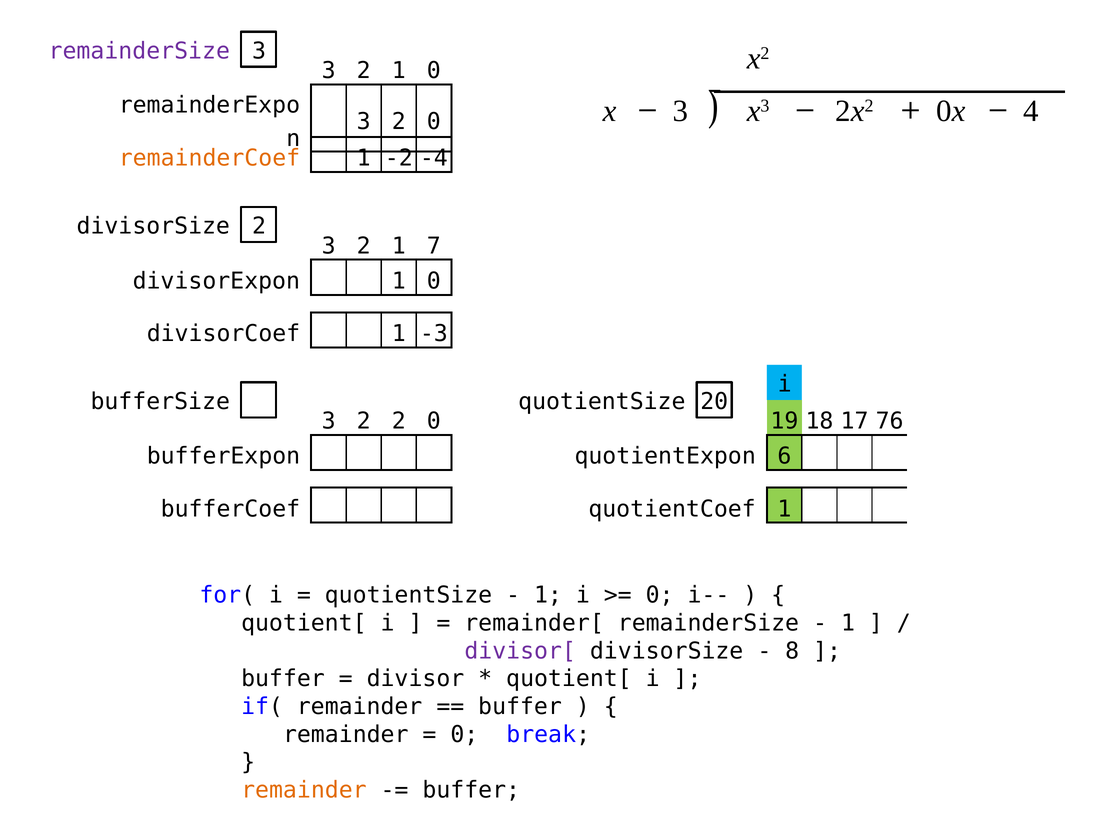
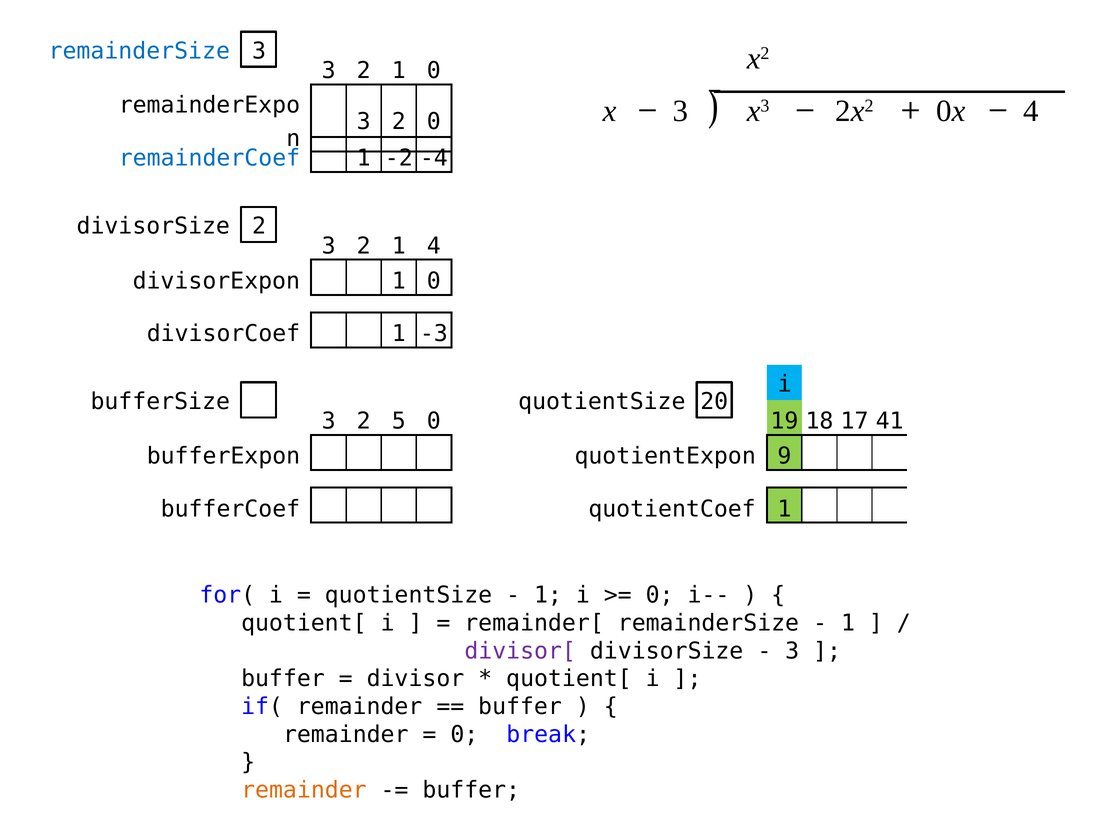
remainderSize colour: purple -> blue (139, 51)
remainderCoef colour: orange -> blue (209, 158)
1 7: 7 -> 4 (434, 246)
2 2: 2 -> 5 (399, 421)
76: 76 -> 41 (890, 421)
6: 6 -> 9 (784, 456)
8: 8 -> 3 (792, 651)
